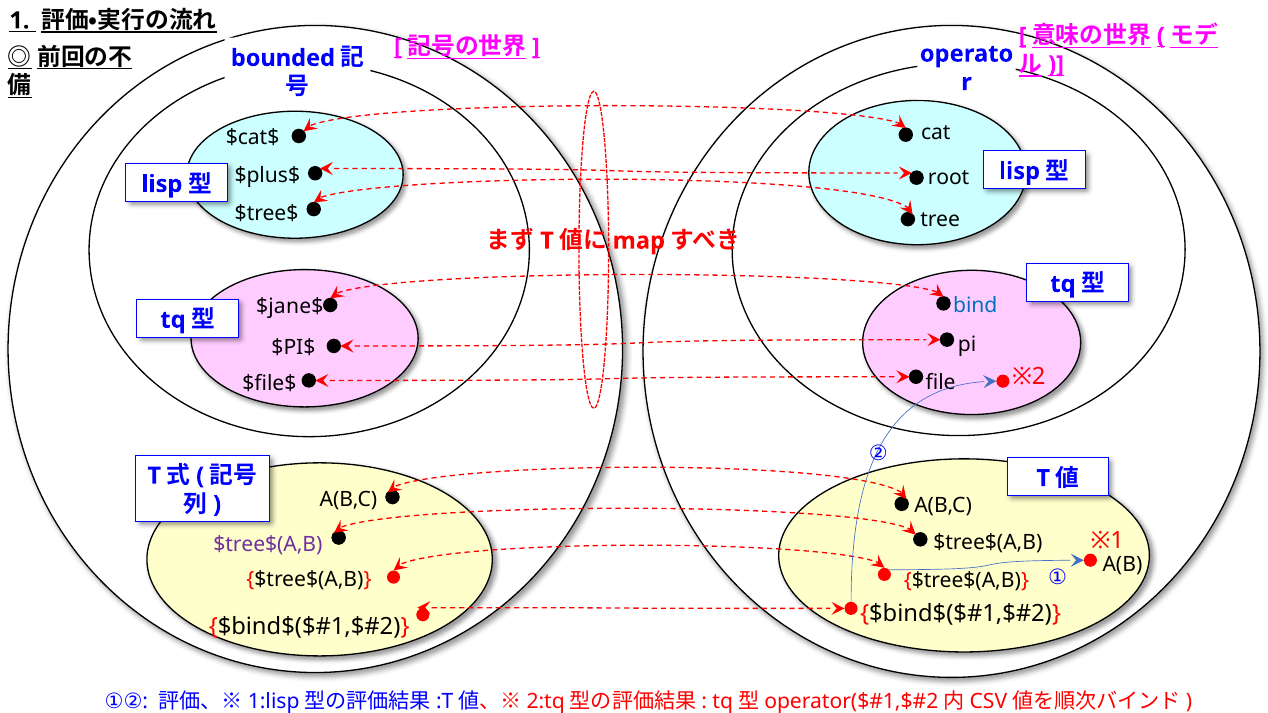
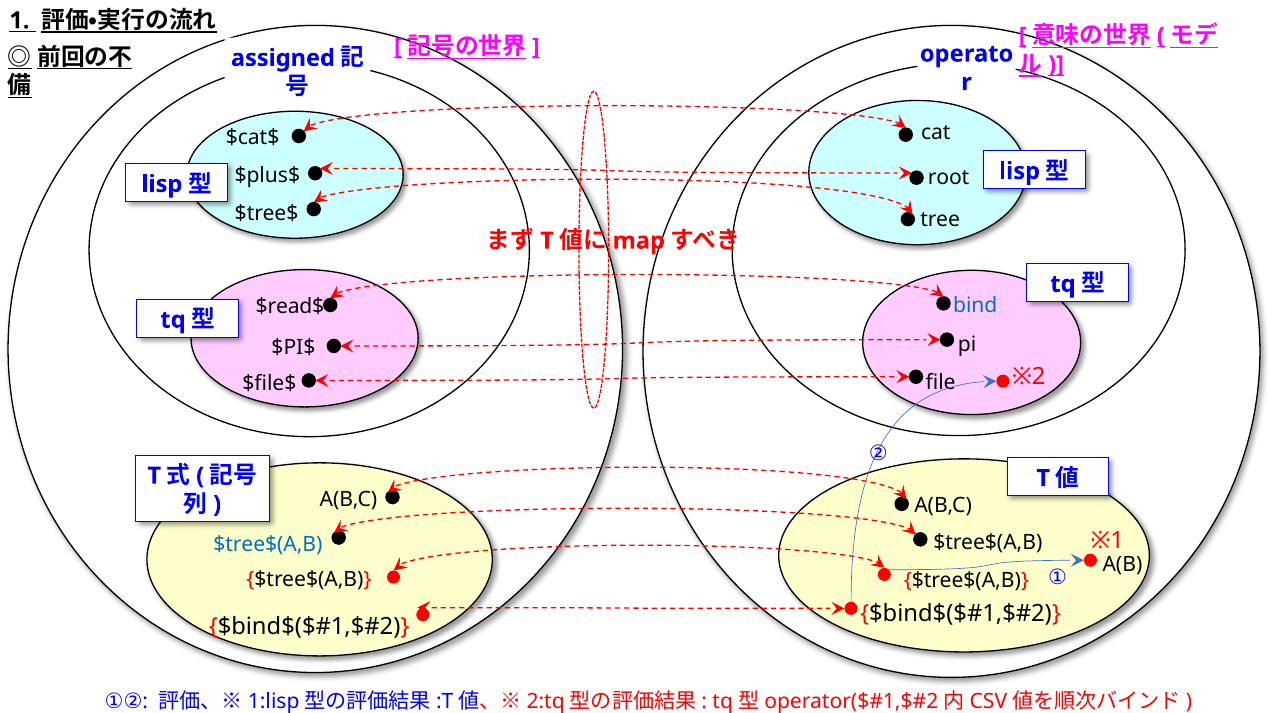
bounded: bounded -> assigned (283, 58)
$jane$: $jane$ -> $read$ (290, 306)
$tree$(A,B colour: purple -> blue (268, 545)
